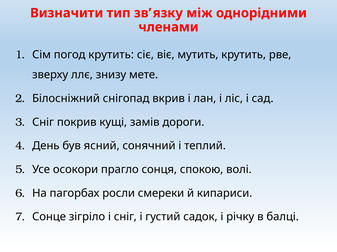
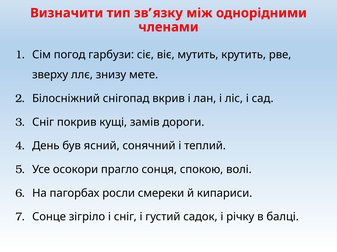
погод крутить: крутить -> гарбузи (111, 55)
